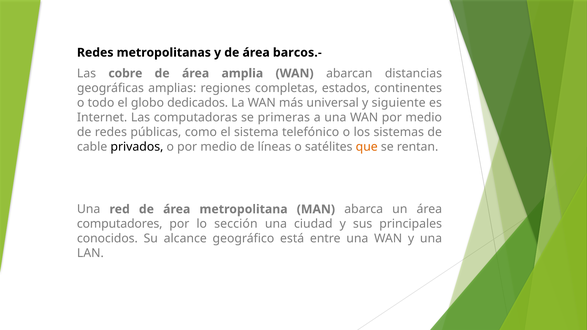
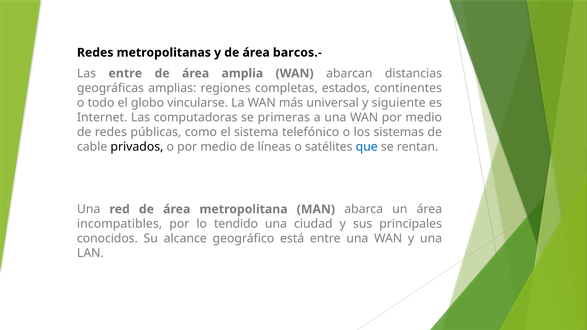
Las cobre: cobre -> entre (125, 73)
dedicados: dedicados -> vincularse (198, 103)
que colour: orange -> blue (367, 147)
computadores: computadores -> incompatibles (120, 224)
sección: sección -> tendido (236, 224)
